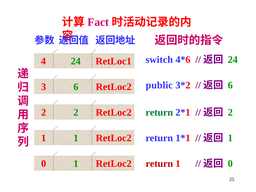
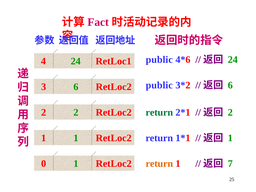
switch: switch -> public (159, 60)
return colour: red -> orange (159, 164)
0: 0 -> 7 (230, 164)
